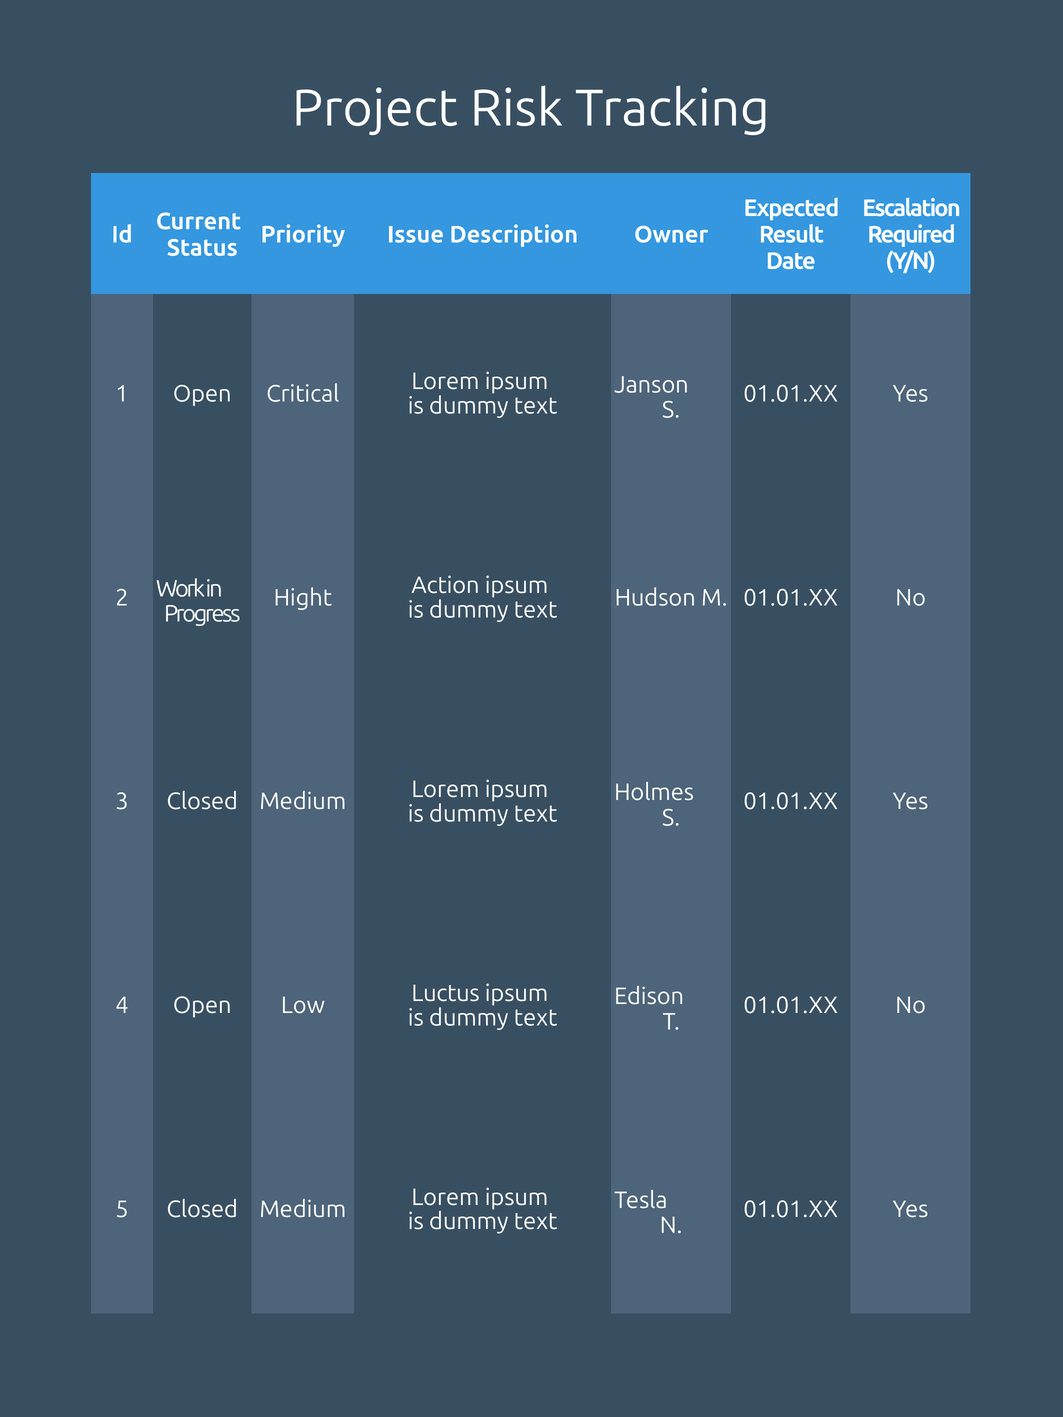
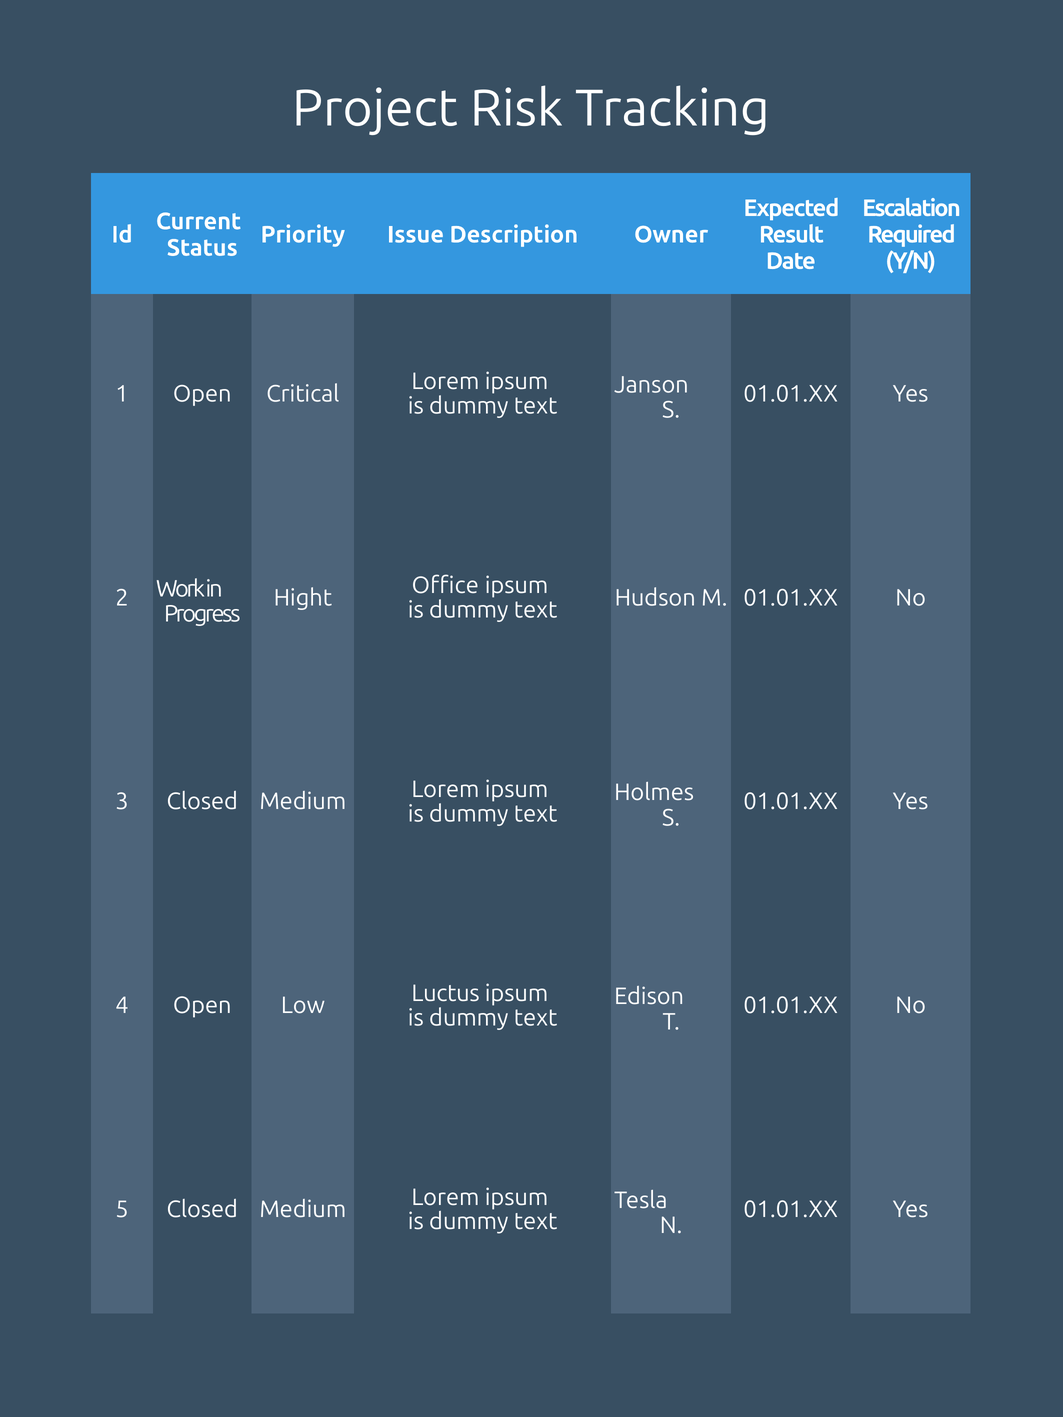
Action: Action -> Office (445, 586)
